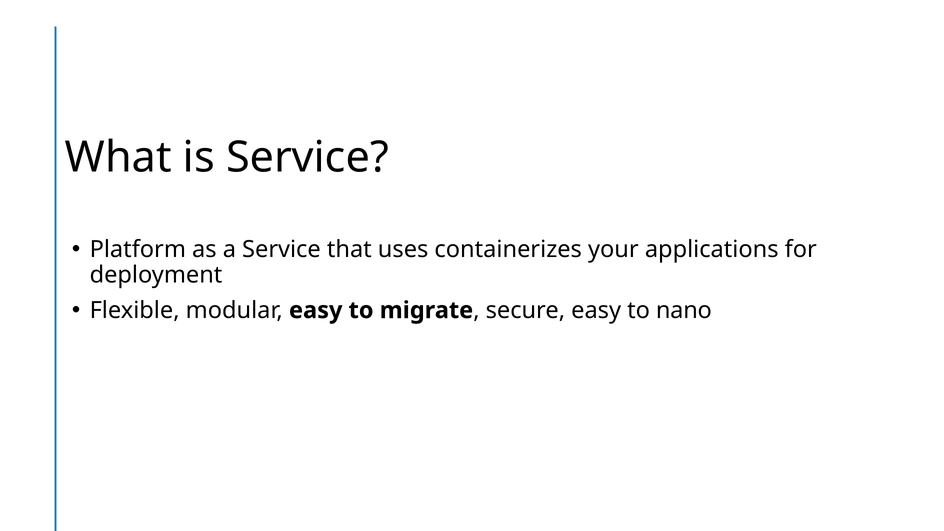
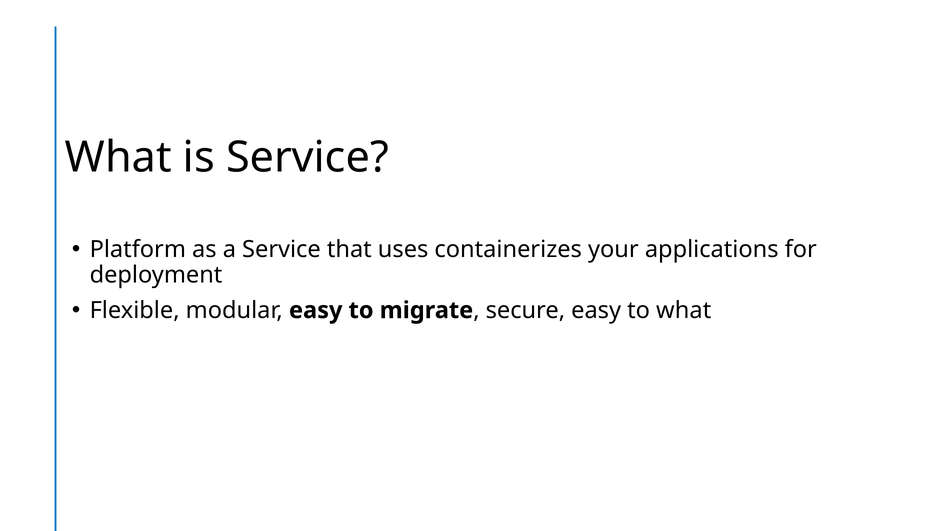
to nano: nano -> what (684, 310)
